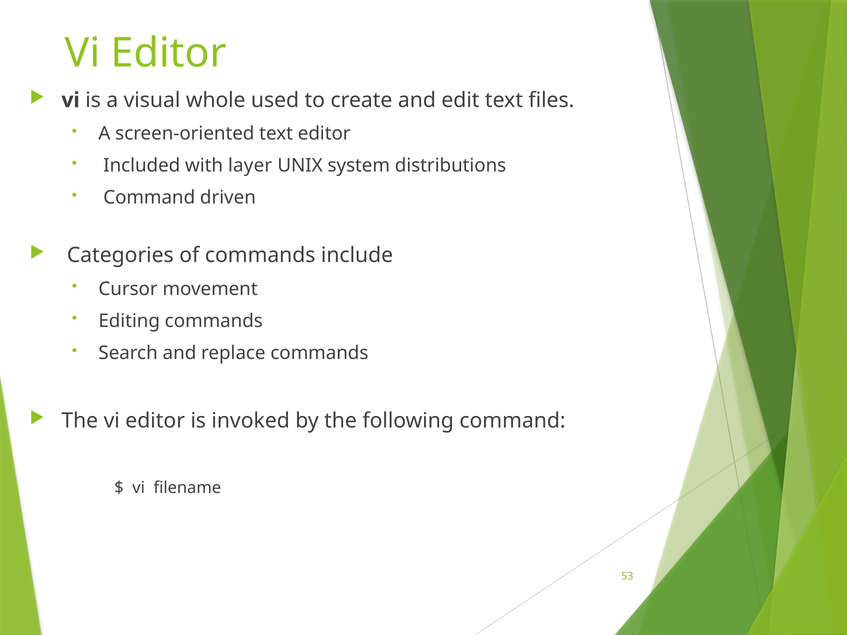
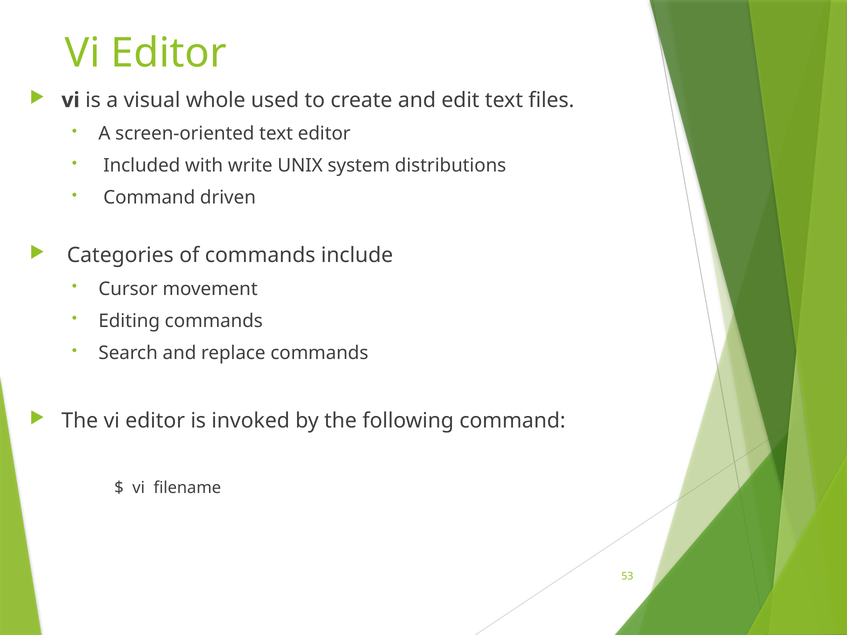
layer: layer -> write (250, 166)
